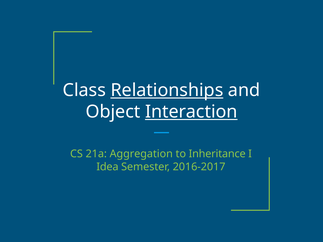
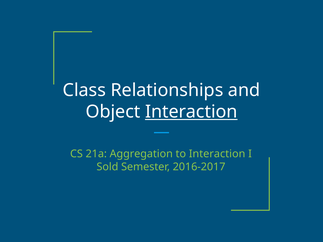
Relationships underline: present -> none (167, 90)
to Inheritance: Inheritance -> Interaction (217, 154)
Idea: Idea -> Sold (107, 167)
